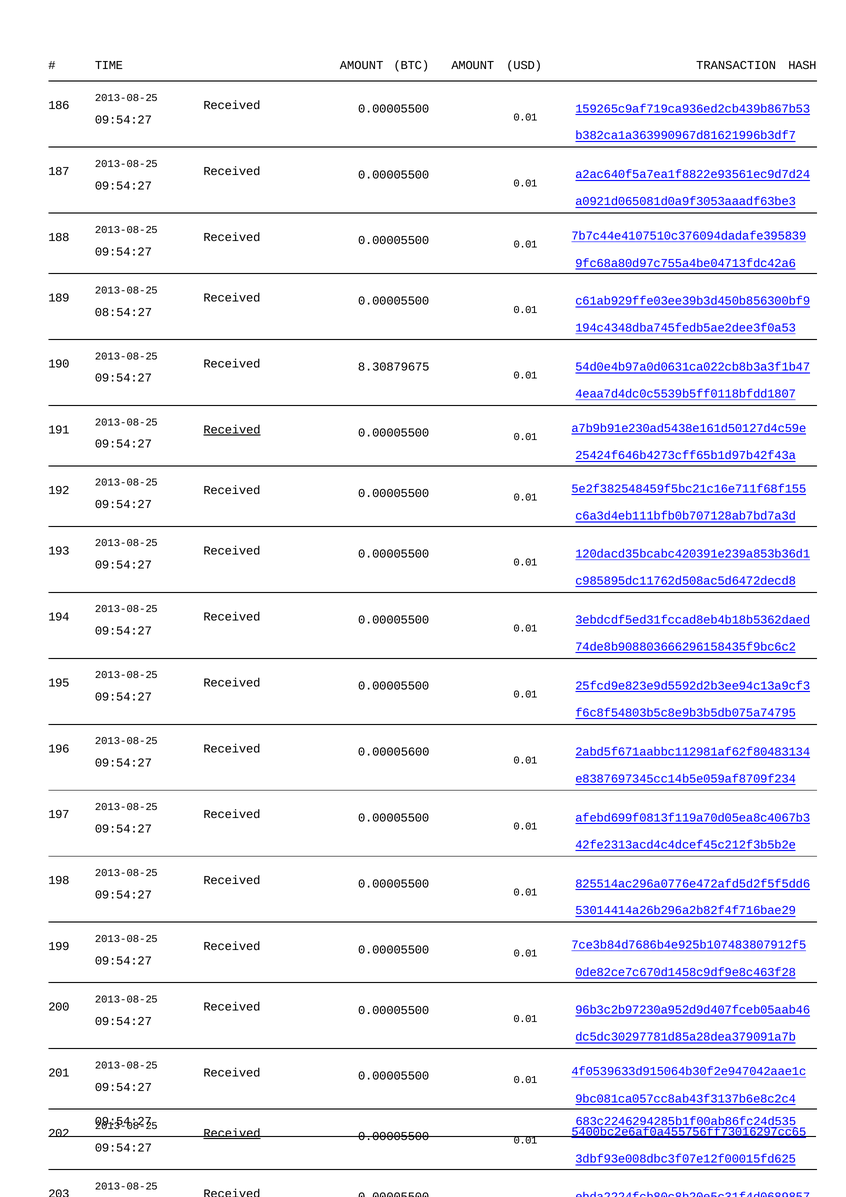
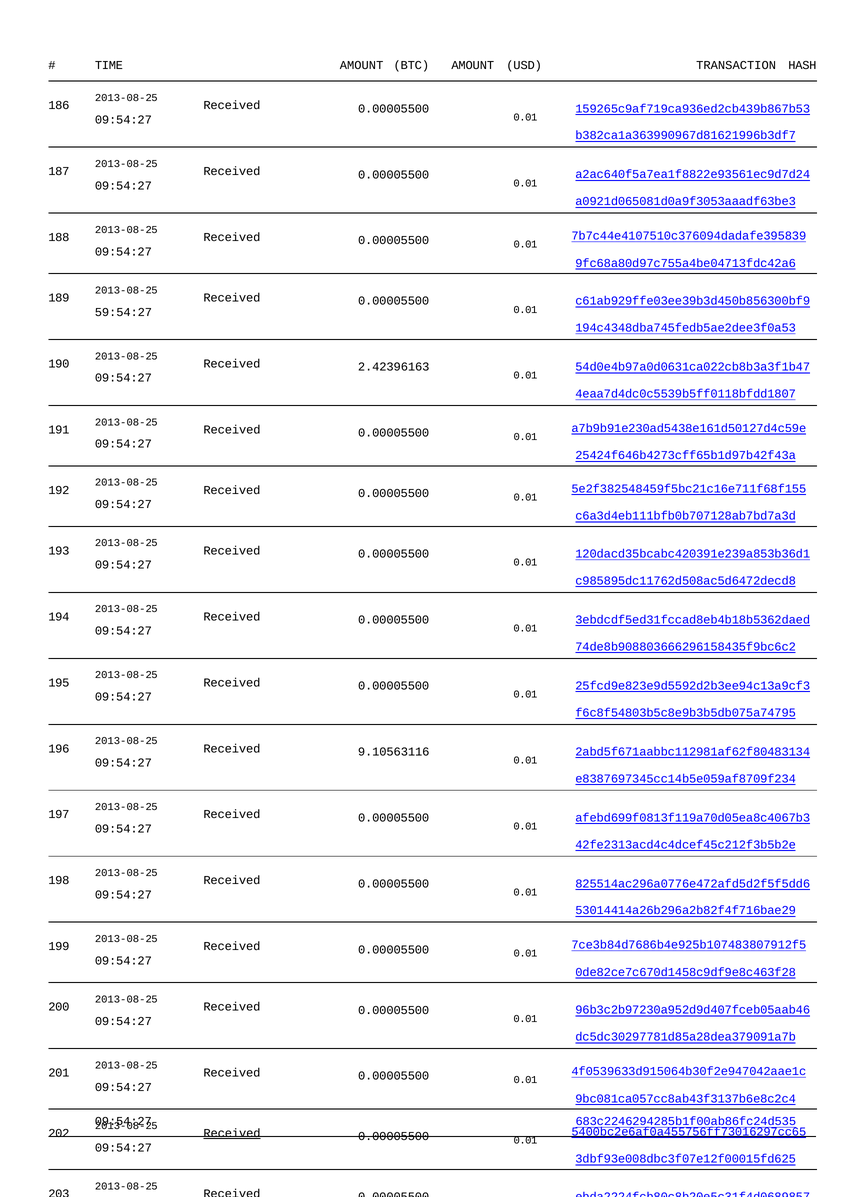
08:54:27: 08:54:27 -> 59:54:27 (123, 312)
8.30879675: 8.30879675 -> 2.42396163 (394, 367)
Received underline: present -> none (232, 430)
0.00005600: 0.00005600 -> 9.10563116 (394, 752)
